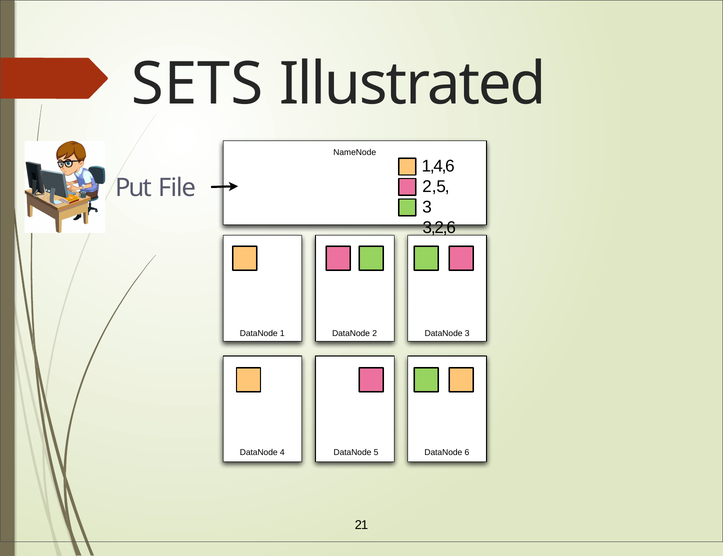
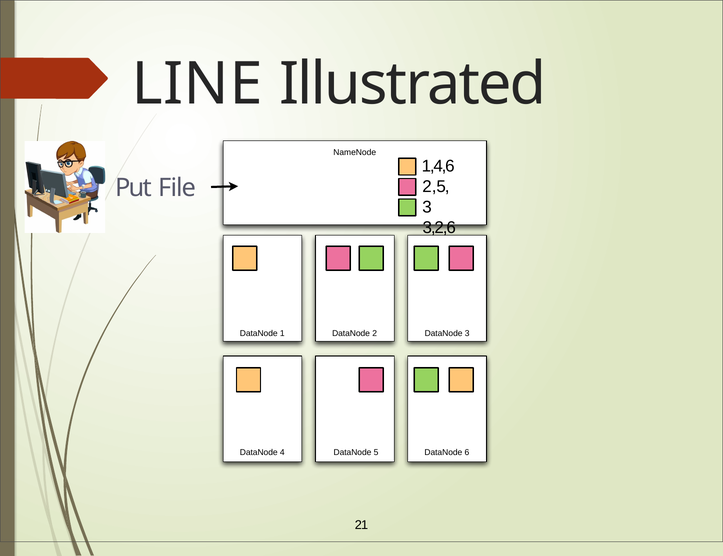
SETS: SETS -> LINE (197, 84)
